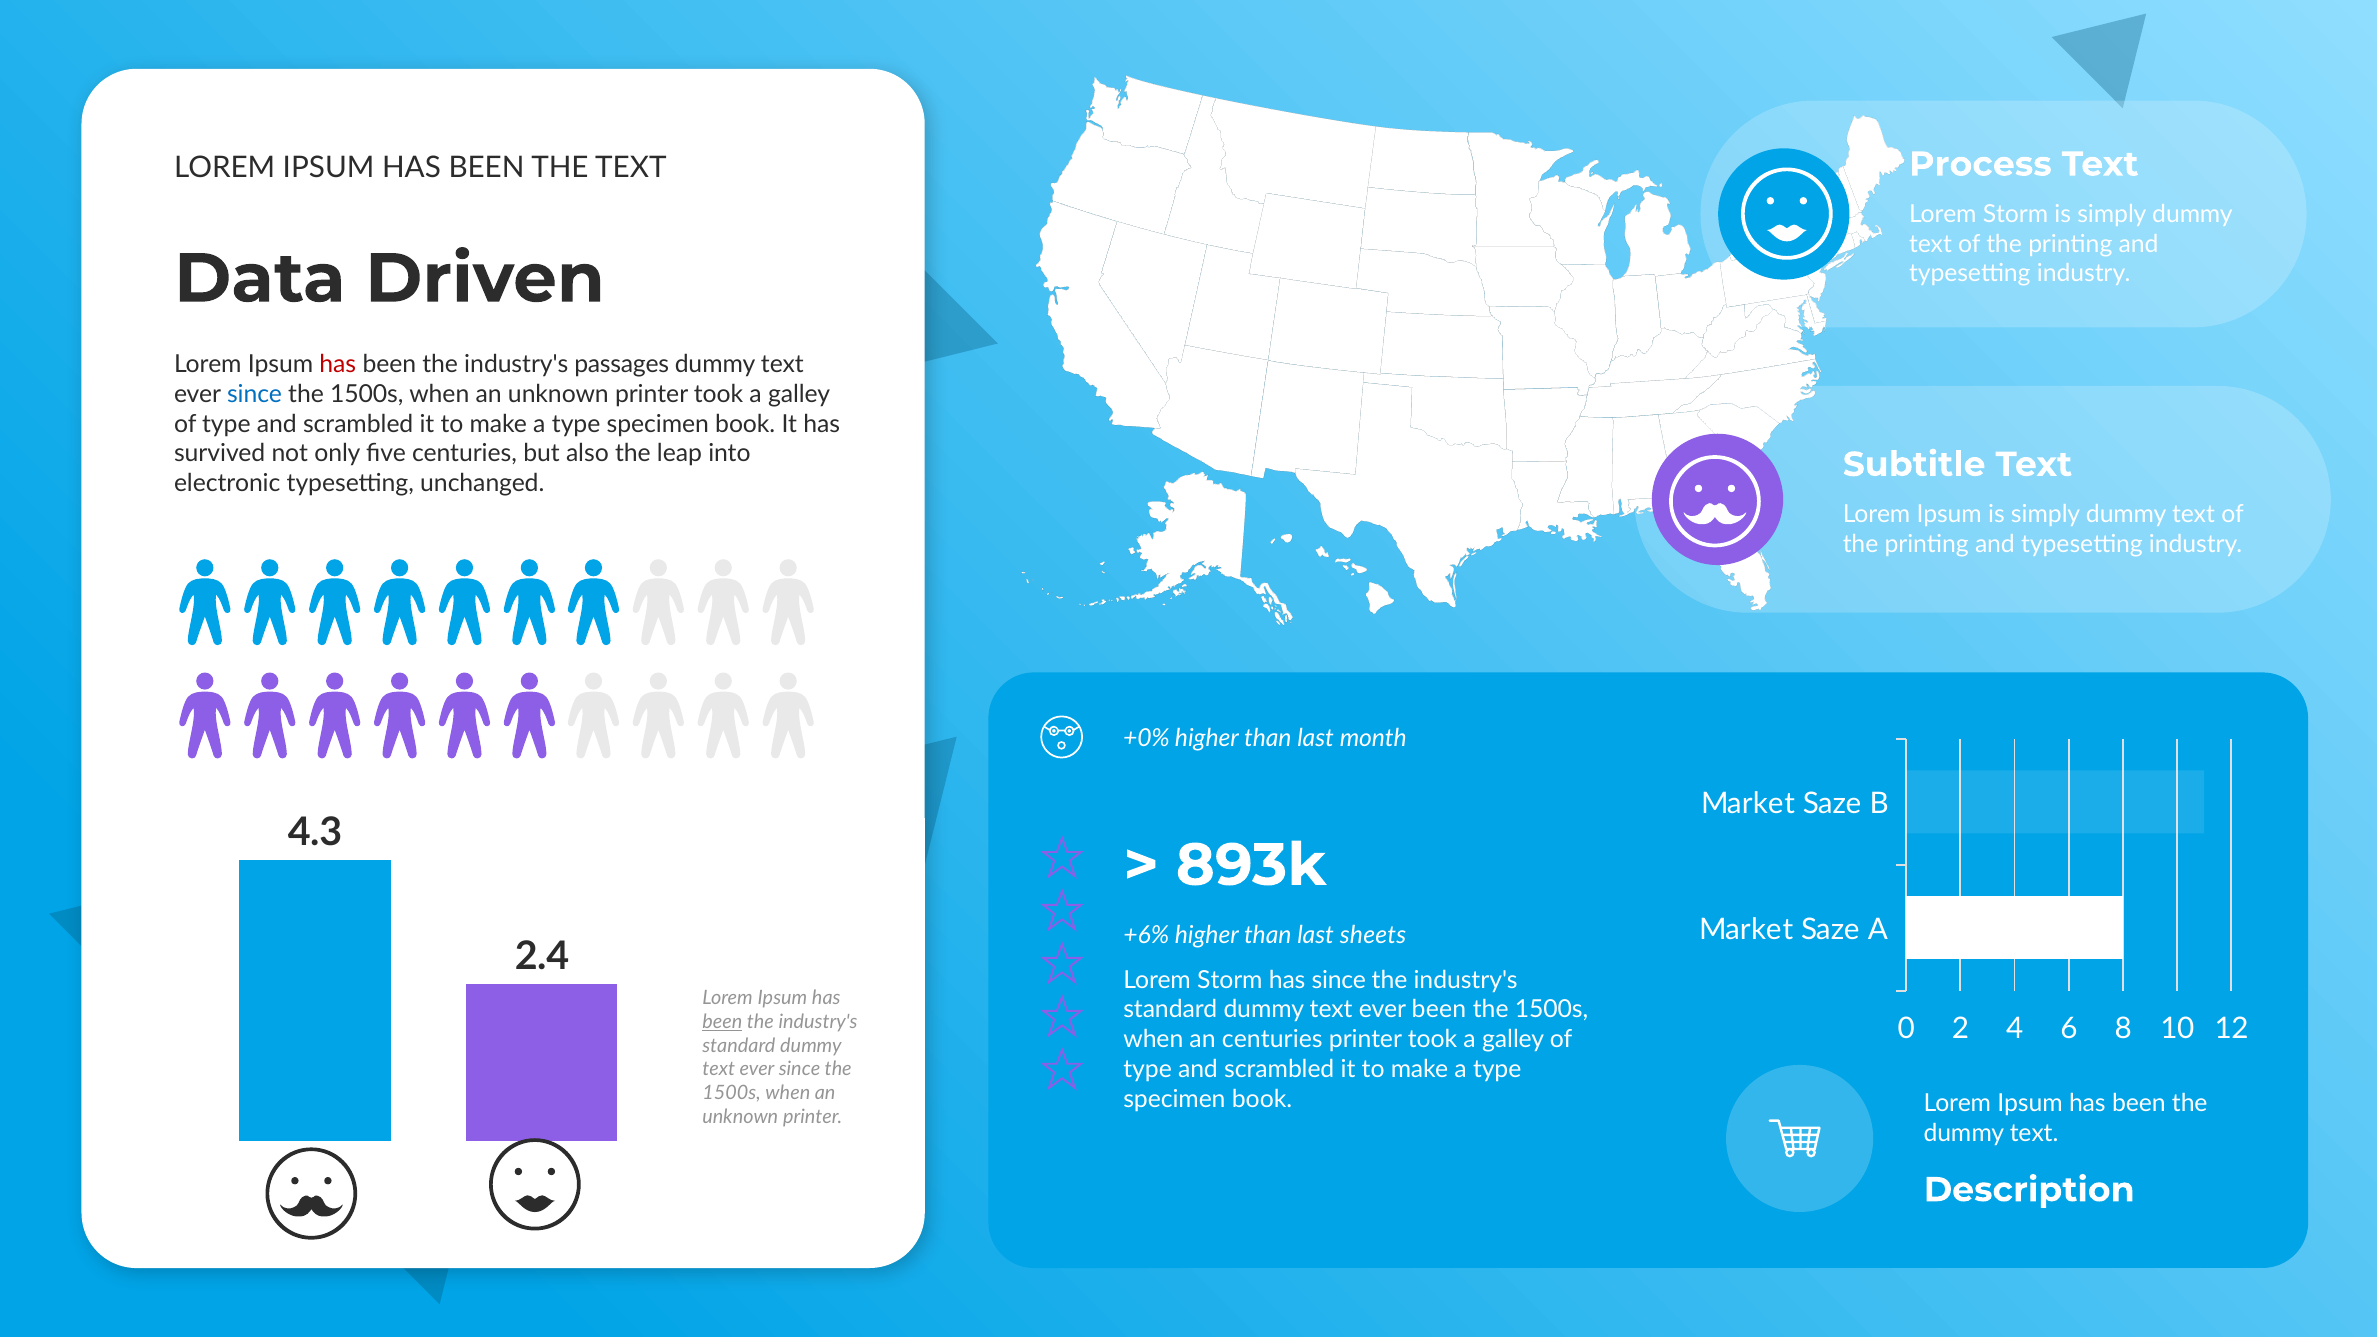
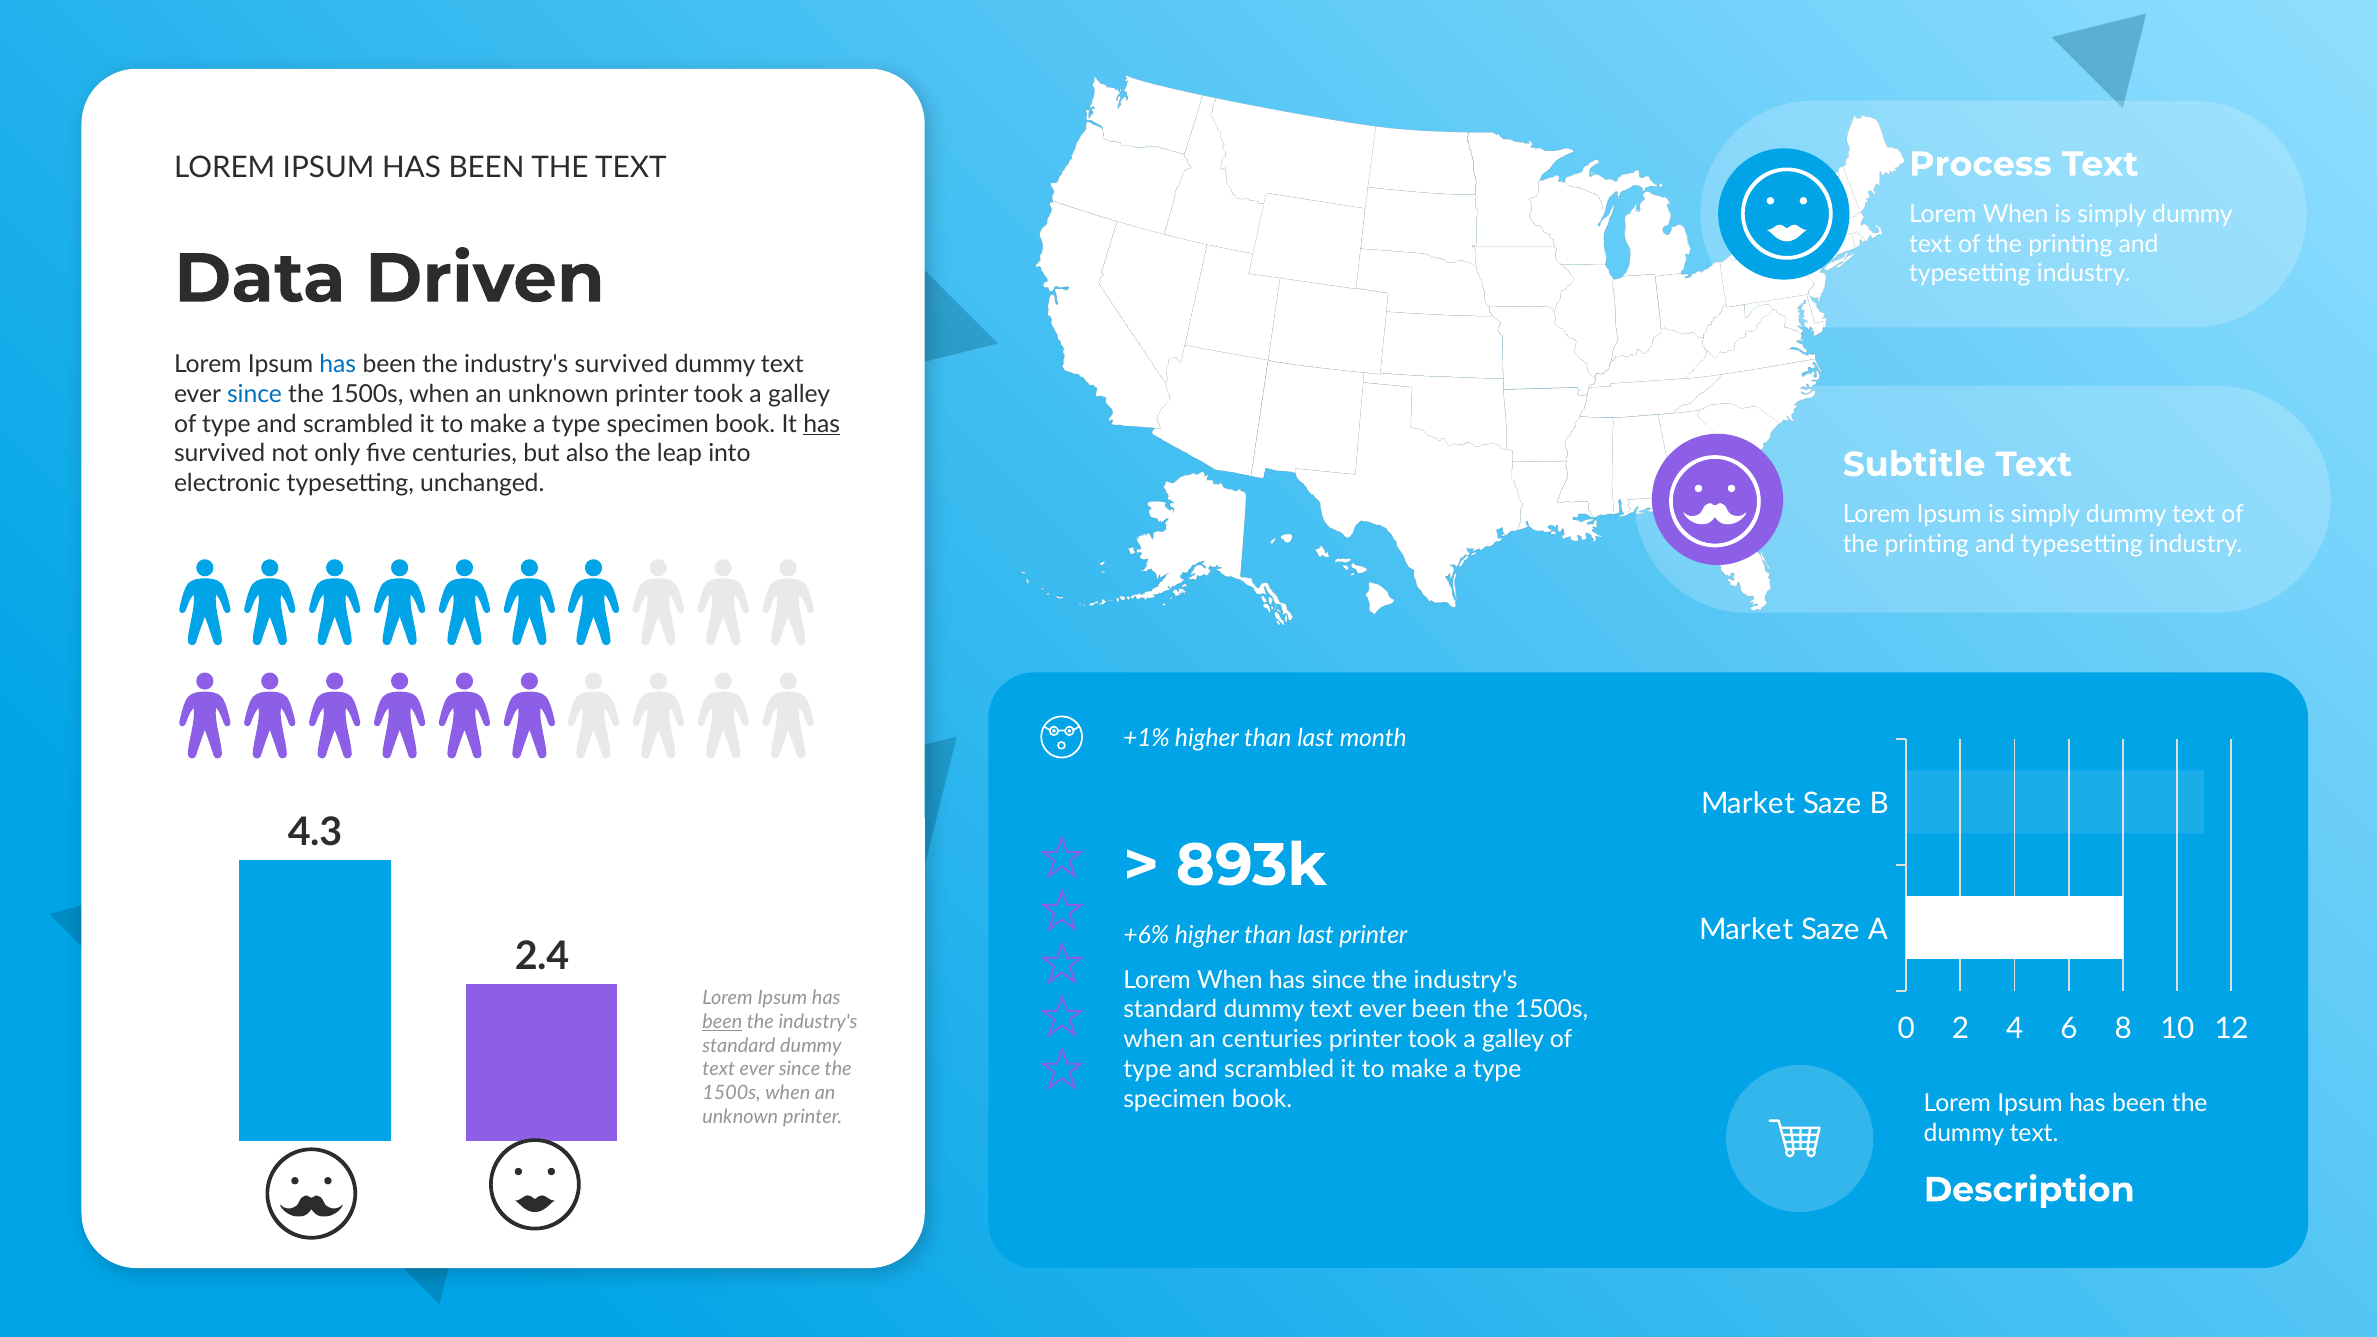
Storm: Storm -> When (2016, 214)
has colour: red -> blue (338, 364)
industry's passages: passages -> survived (622, 364)
has underline: none -> present (822, 424)
+0%: +0% -> +1% (1147, 739)
last sheets: sheets -> printer (1373, 935)
Storm: Storm -> When (1230, 980)
